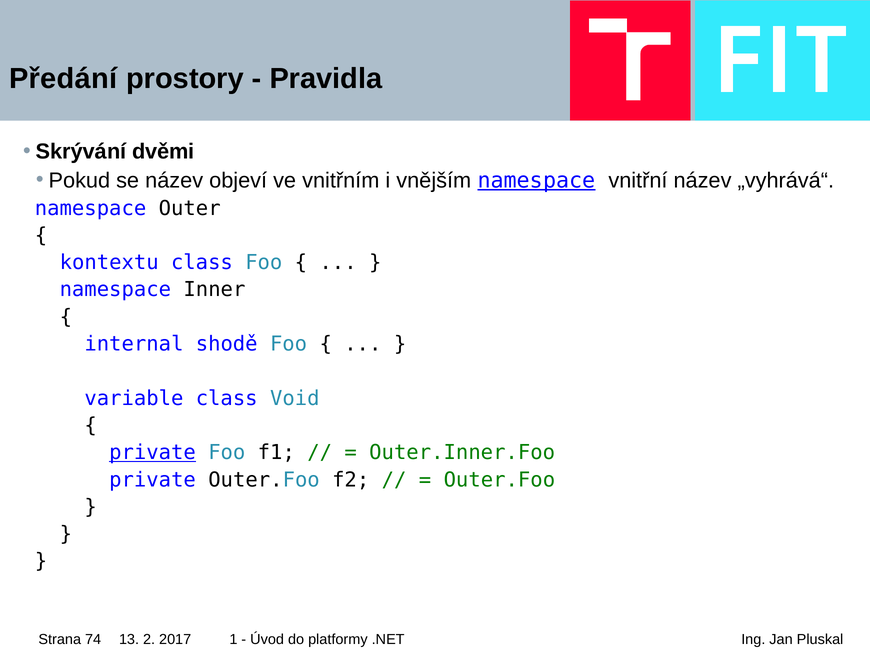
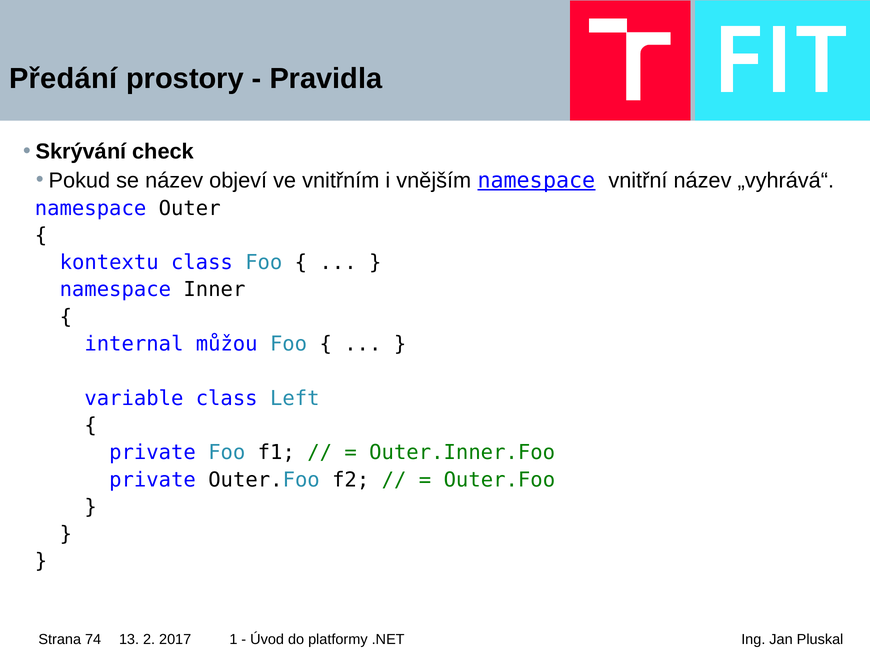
dvěmi: dvěmi -> check (163, 152)
shodě: shodě -> můžou (227, 344)
Void: Void -> Left (295, 398)
private underline: present -> none (153, 452)
